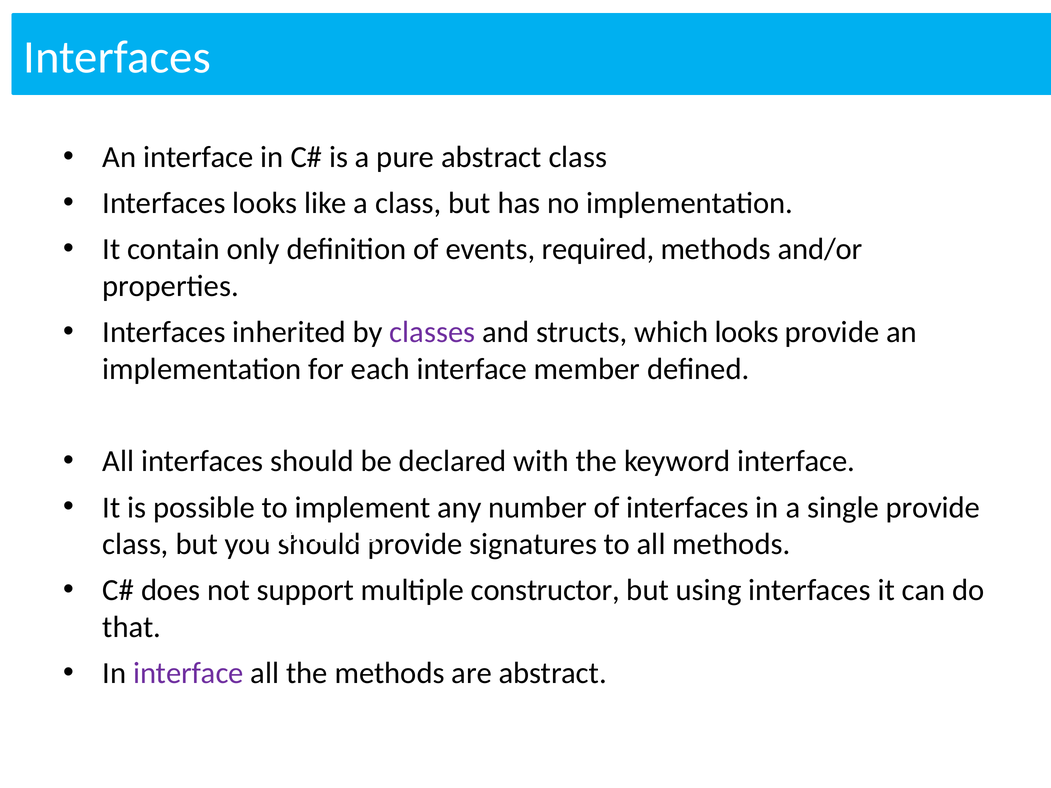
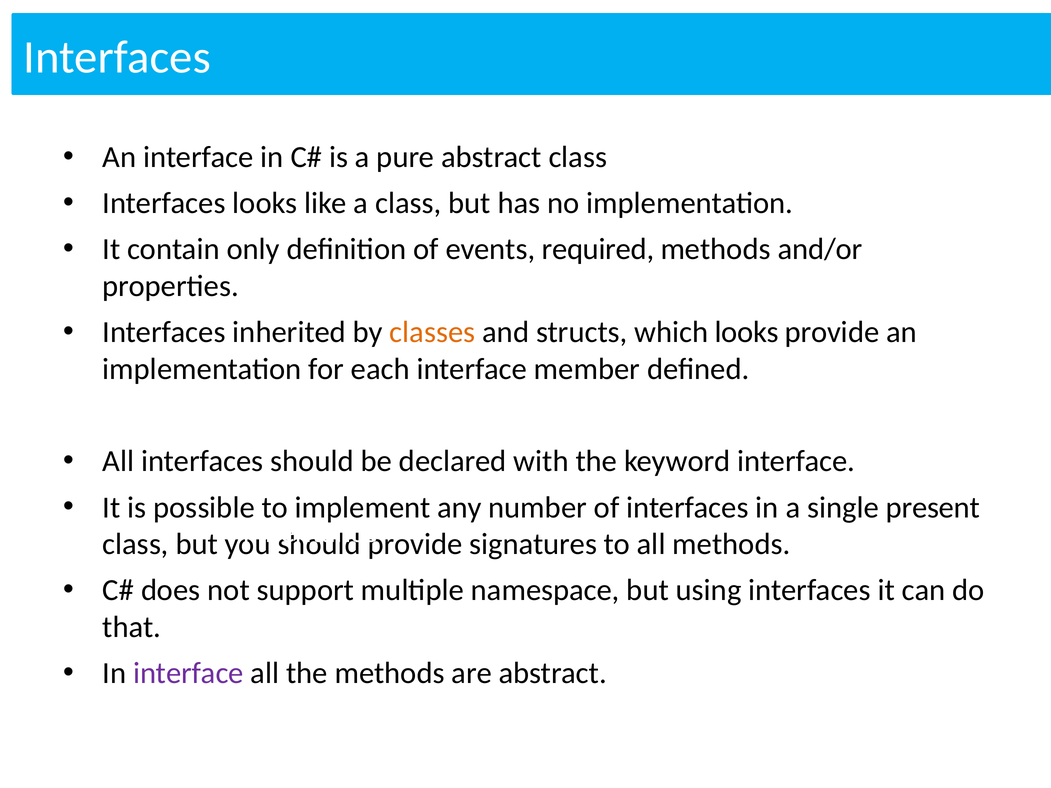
classes colour: purple -> orange (432, 332)
single provide: provide -> present (933, 508)
constructor: constructor -> namespace (545, 590)
